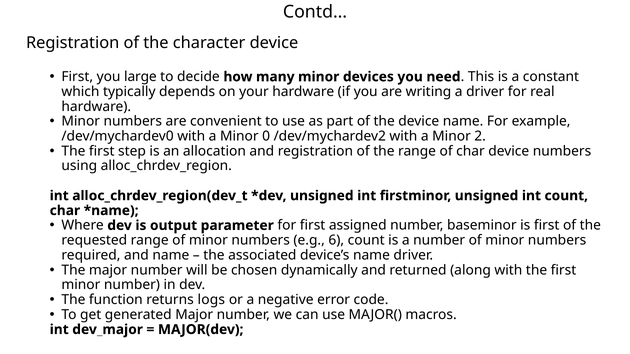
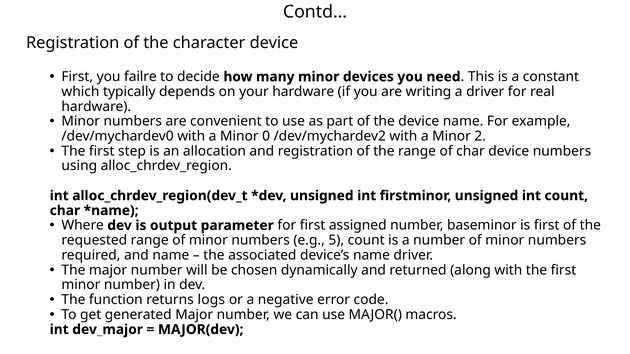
large: large -> failre (140, 77)
6: 6 -> 5 (336, 241)
